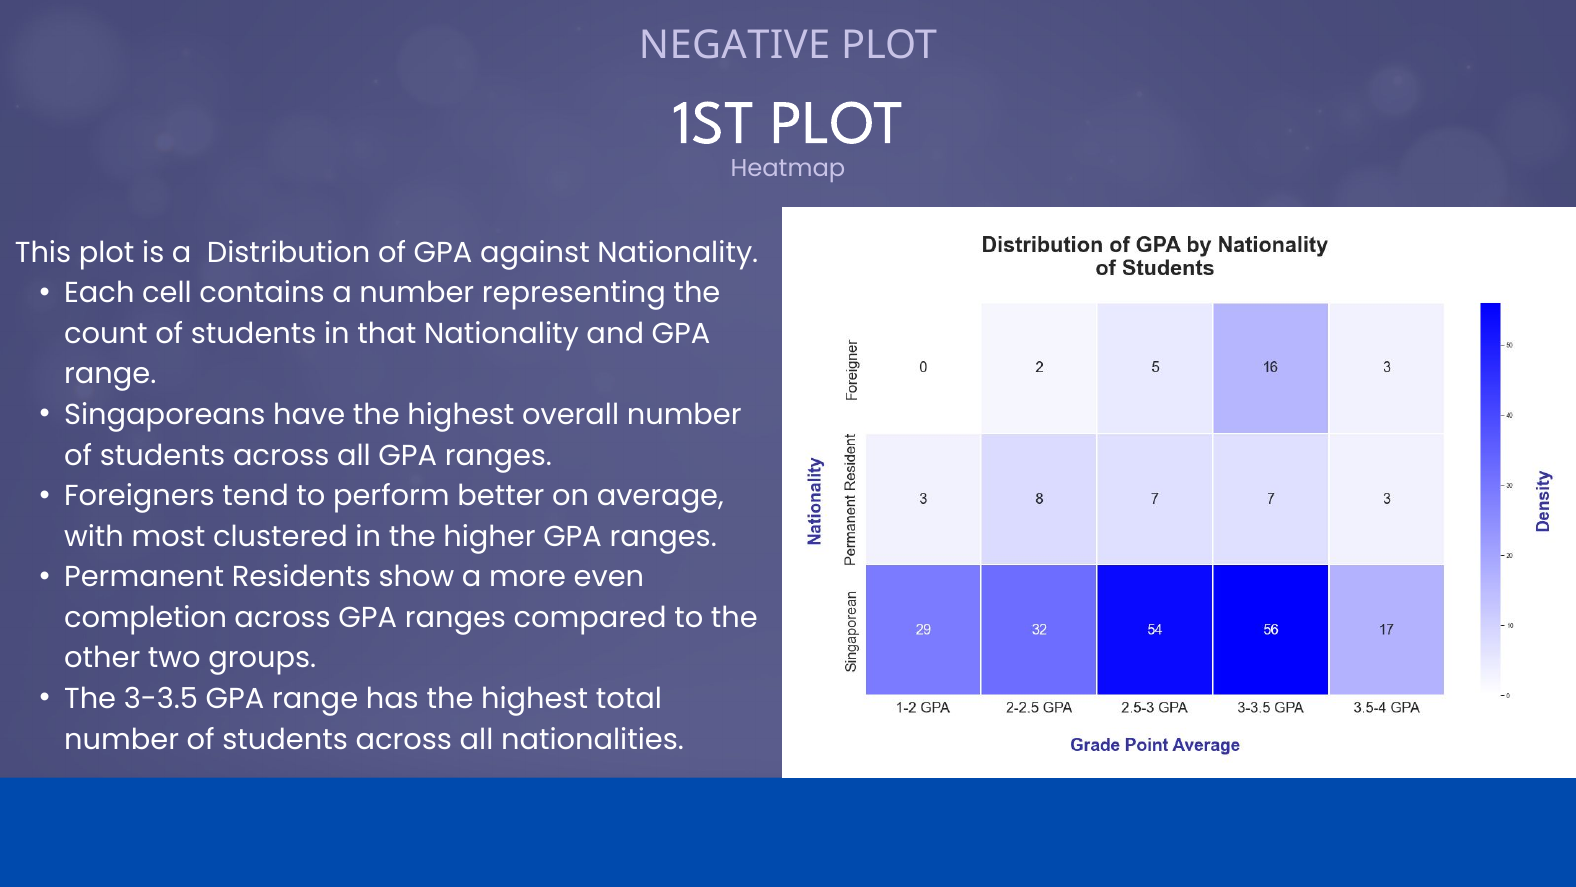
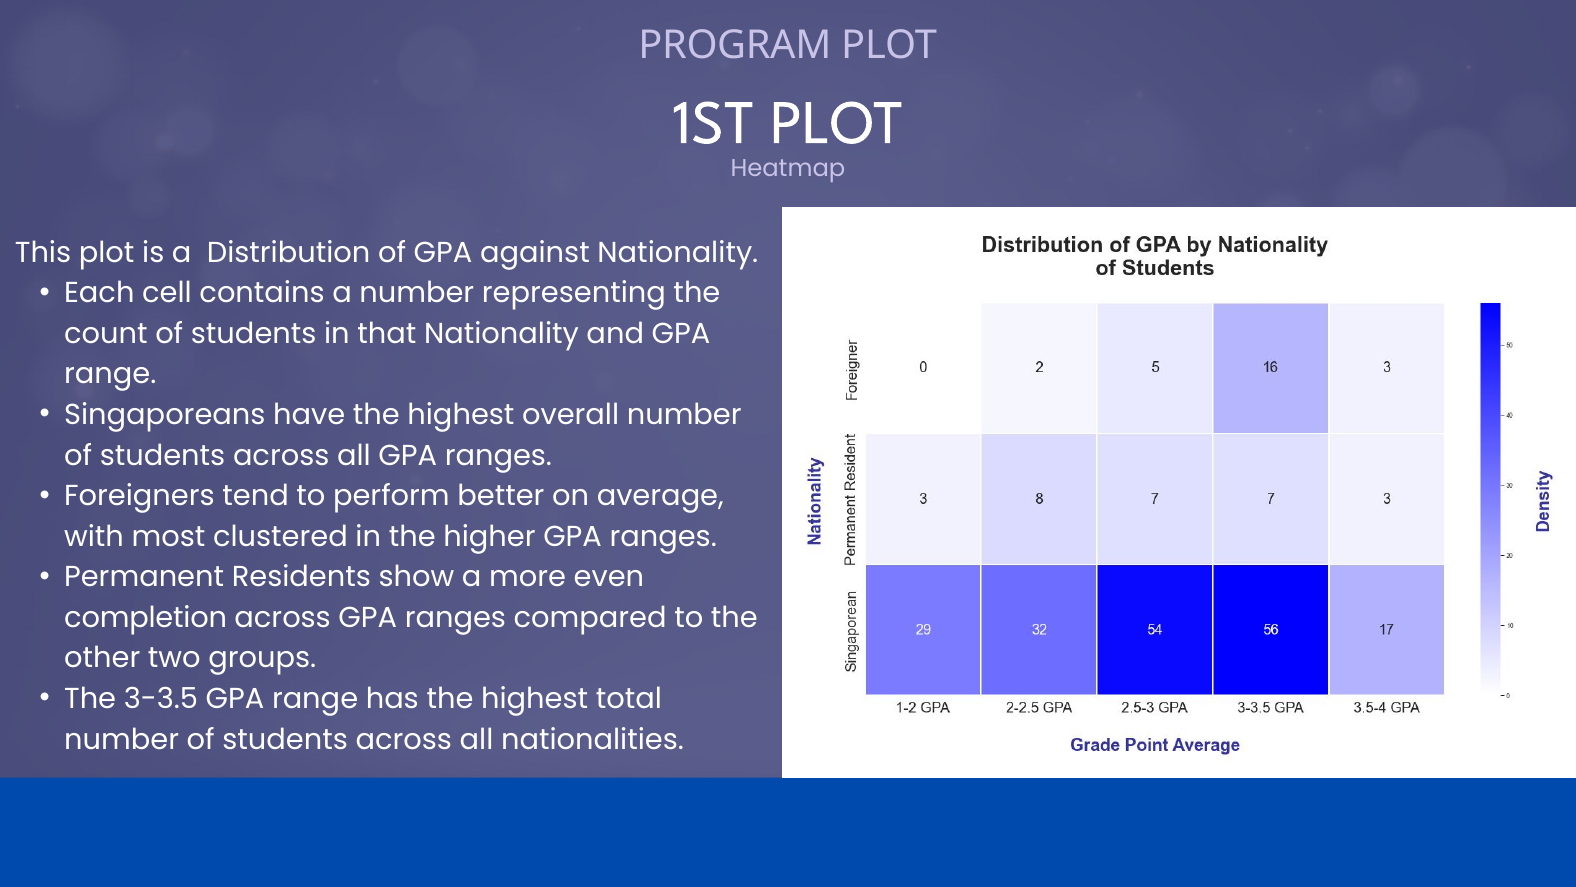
NEGATIVE: NEGATIVE -> PROGRAM (735, 45)
